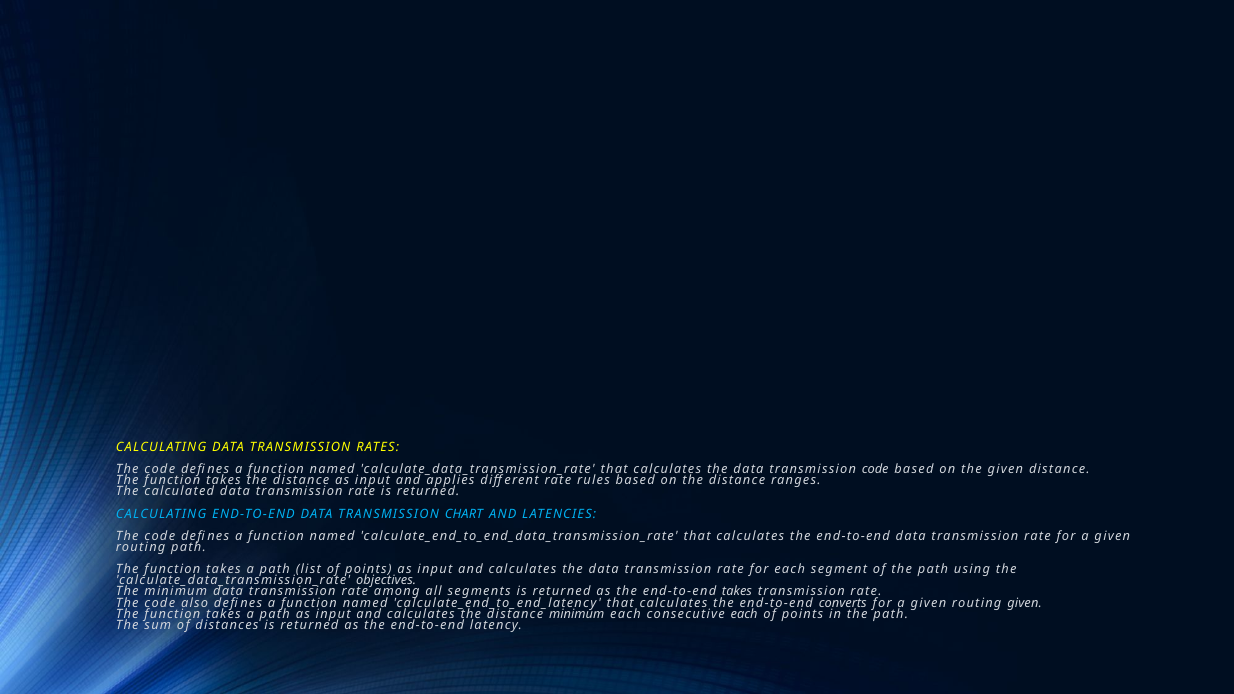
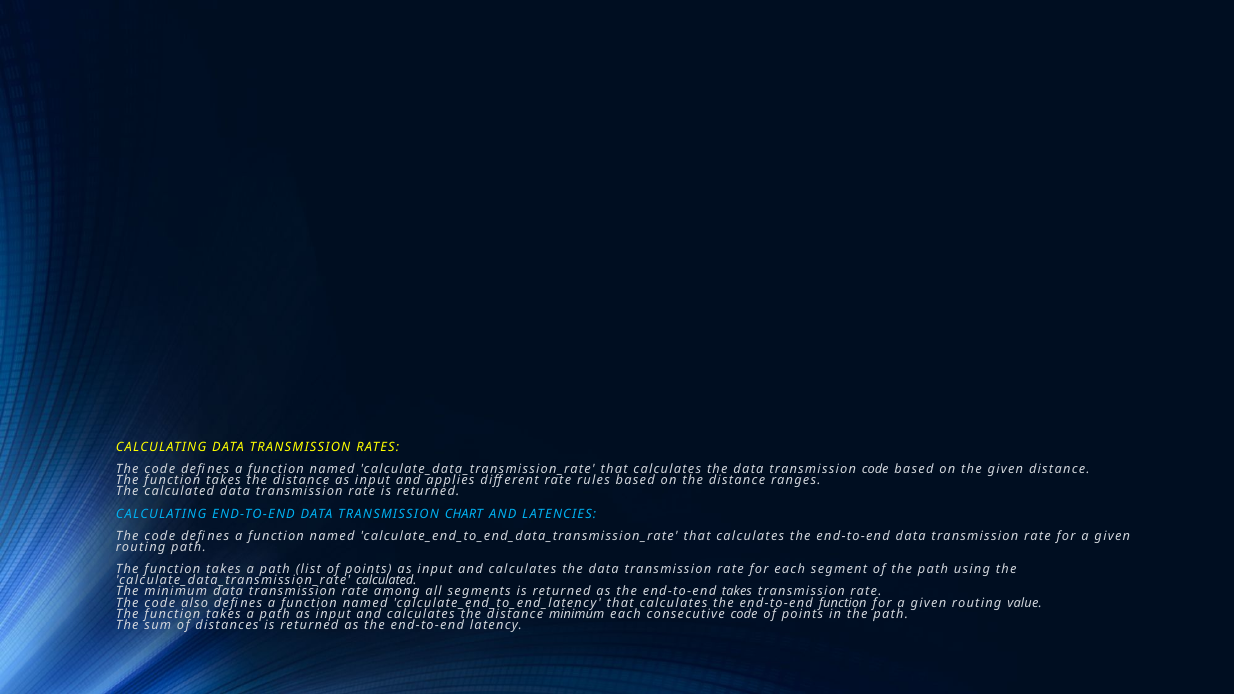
calculate_data_transmission_rate objectives: objectives -> calculated (386, 581)
end-to-end converts: converts -> function (843, 603)
routing given: given -> value (1025, 603)
consecutive each: each -> code (744, 614)
